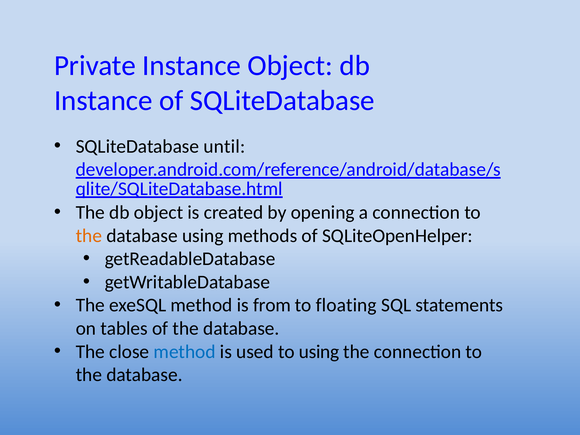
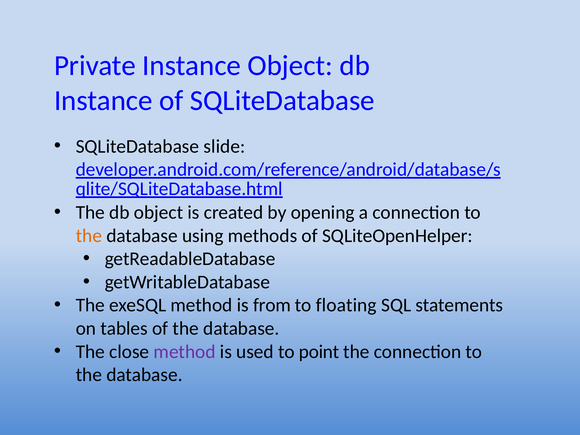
until: until -> slide (224, 146)
method colour: blue -> purple (185, 352)
to using: using -> point (319, 352)
